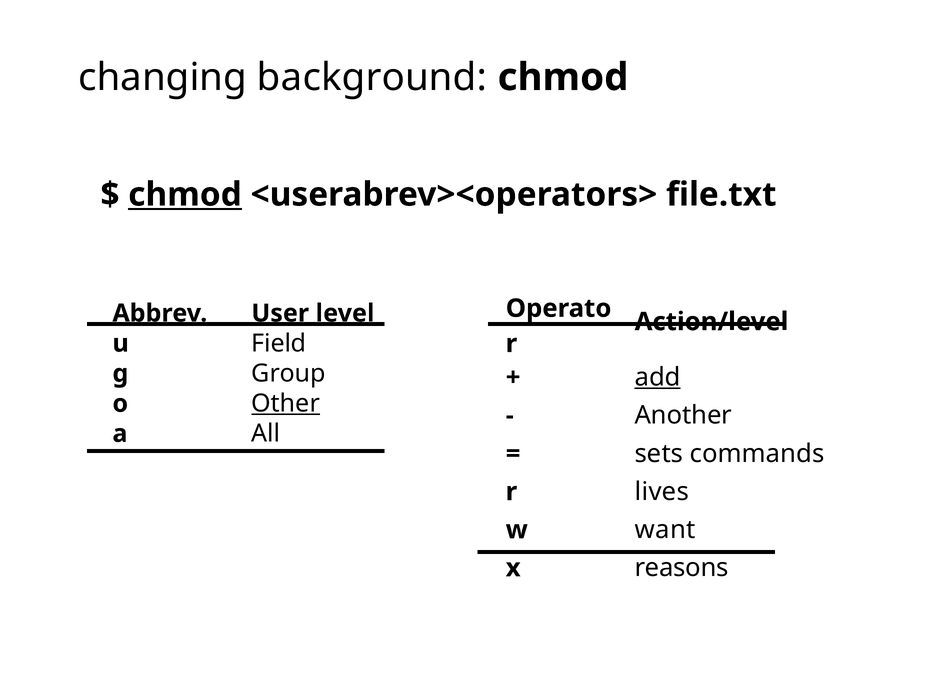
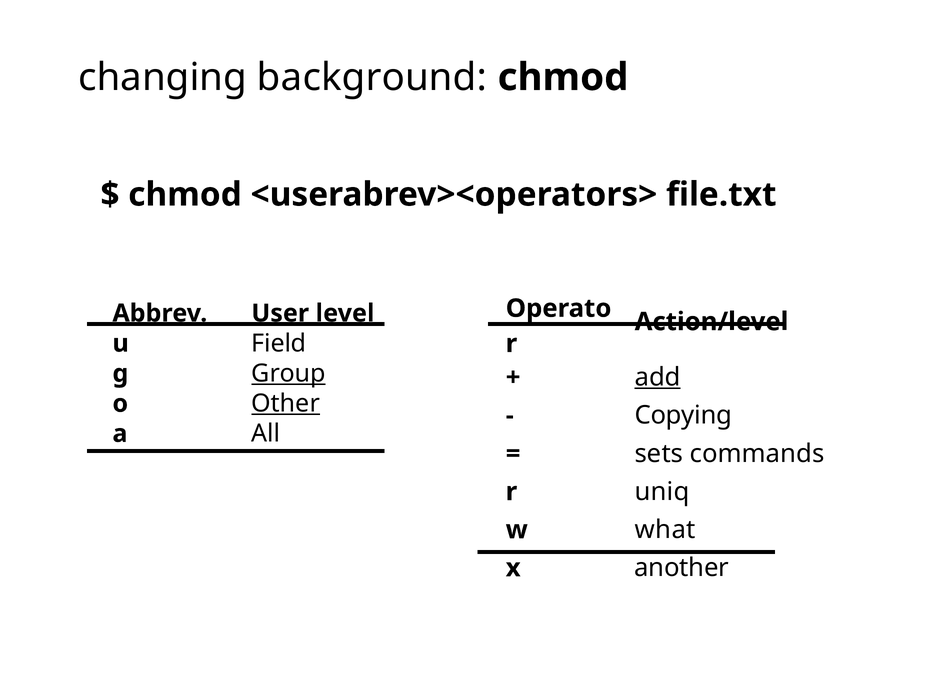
chmod underline: present -> none (185, 195)
Group underline: none -> present (289, 374)
Another: Another -> Copying (683, 416)
lives: lives -> uniq (662, 492)
want: want -> what (665, 530)
reasons: reasons -> another (682, 568)
